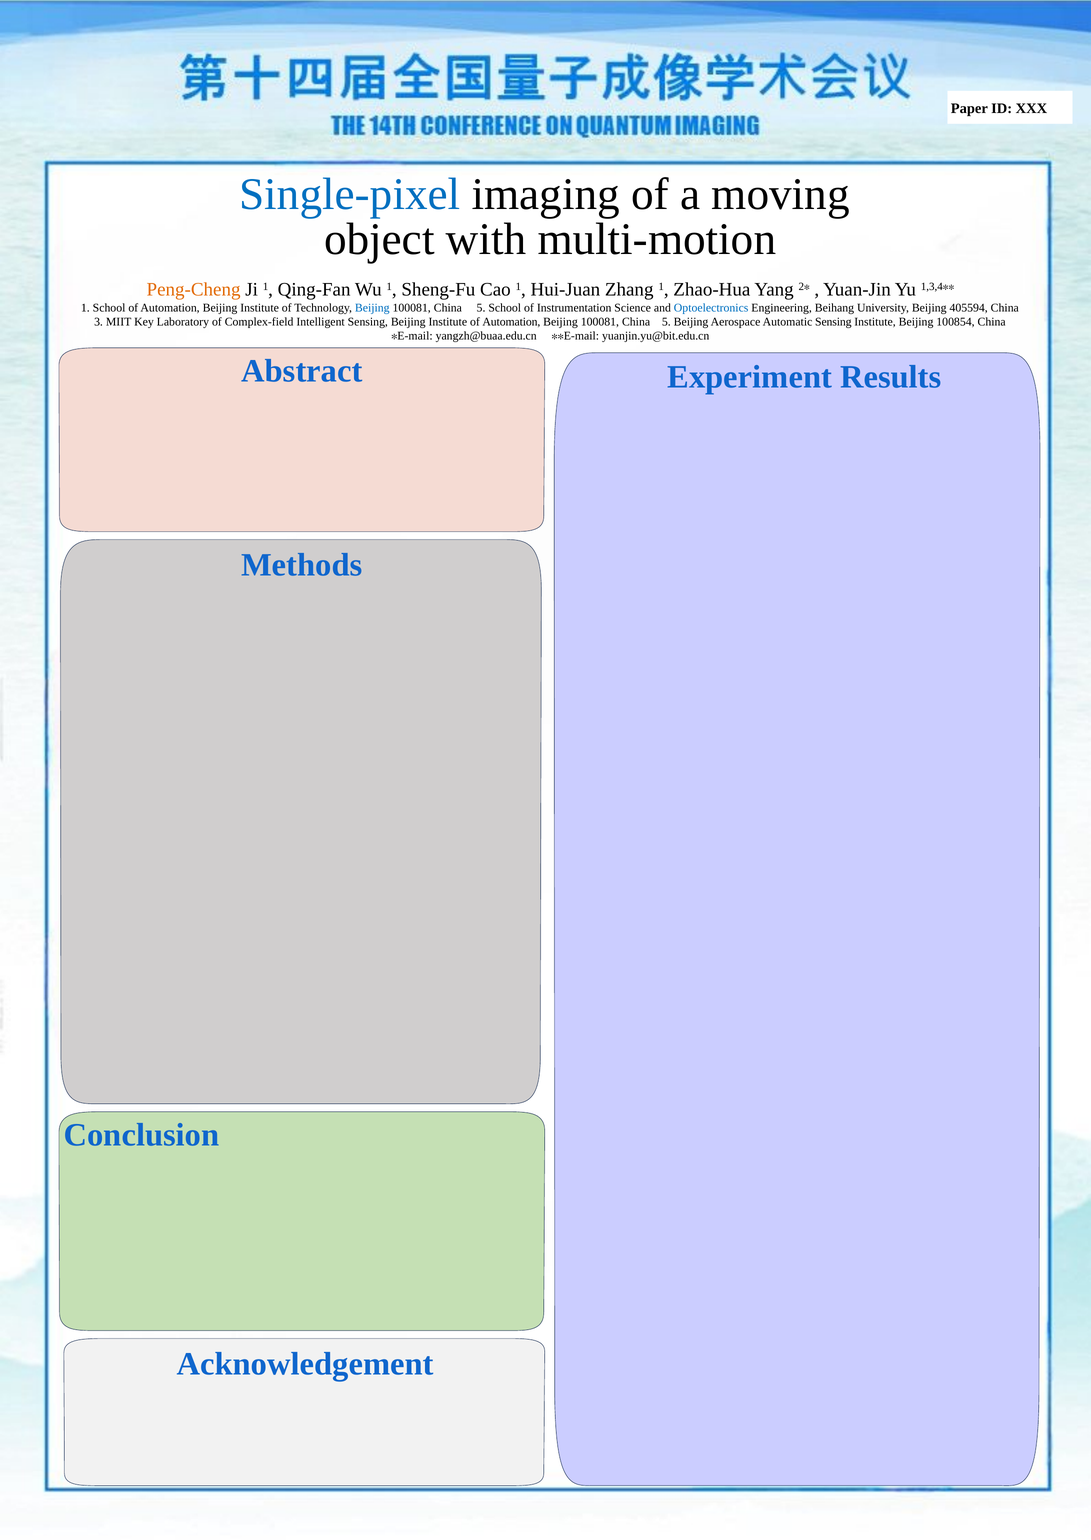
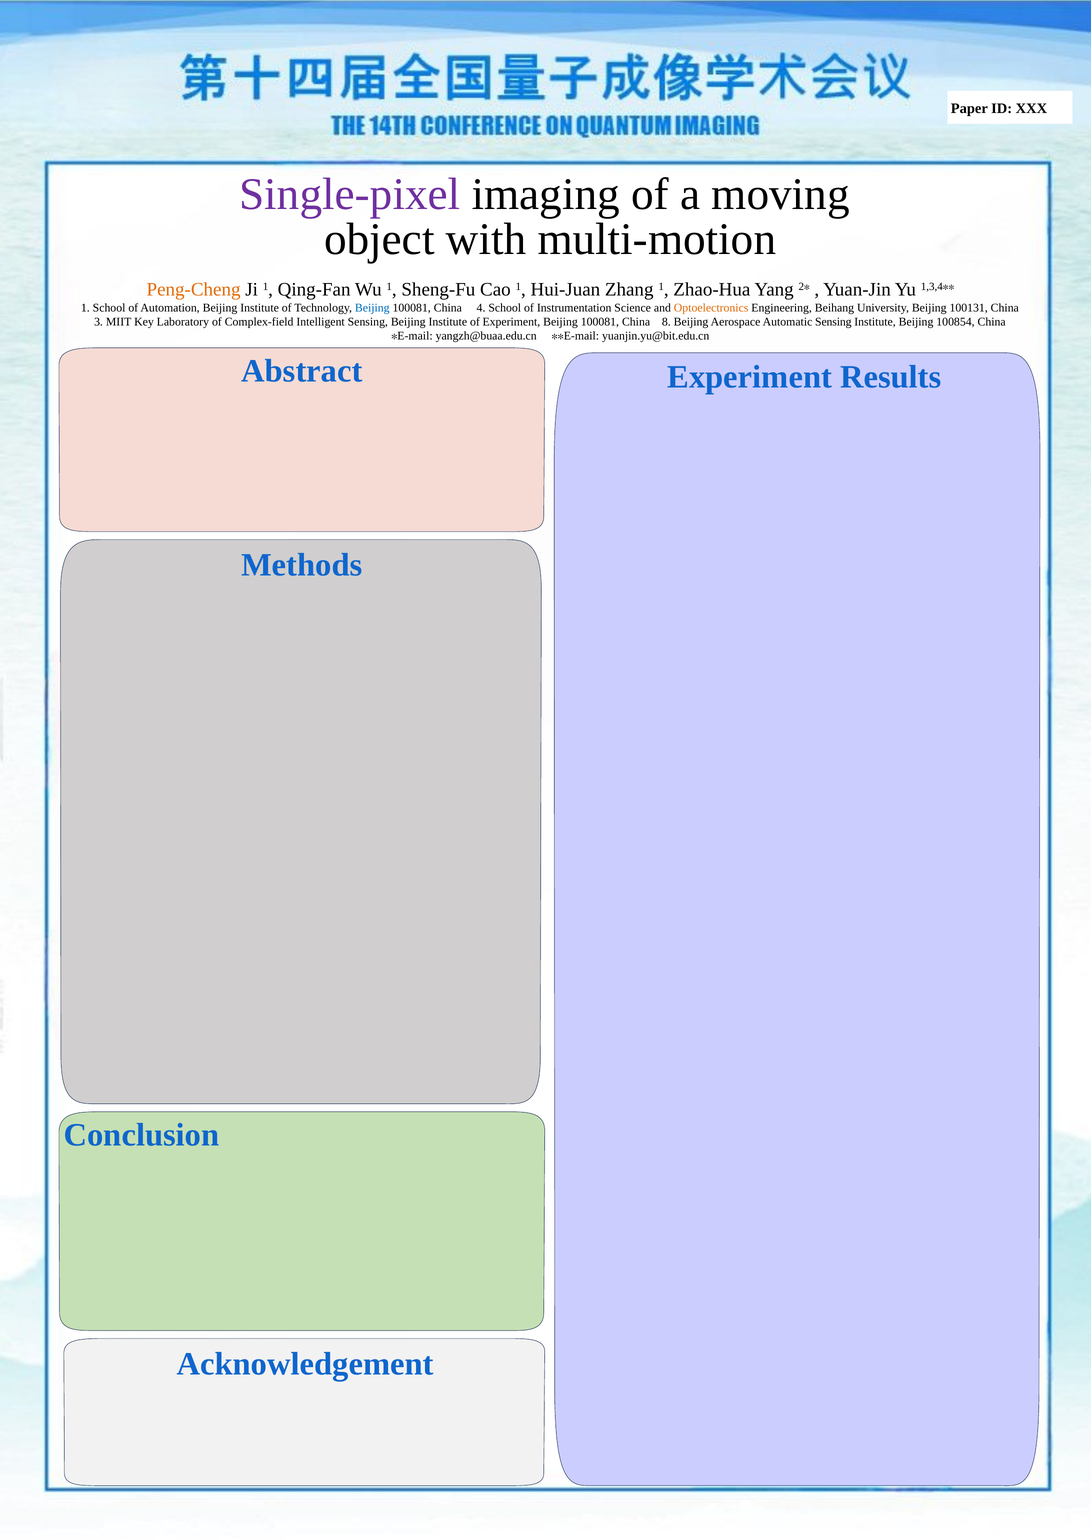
Single-pixel colour: blue -> purple (350, 194)
5: 5 -> 4 (481, 308)
Optoelectronics colour: blue -> orange (711, 308)
405594: 405594 -> 100131 (969, 308)
Institute of Automation: Automation -> Experiment (511, 322)
5: 5 -> 8 (666, 322)
